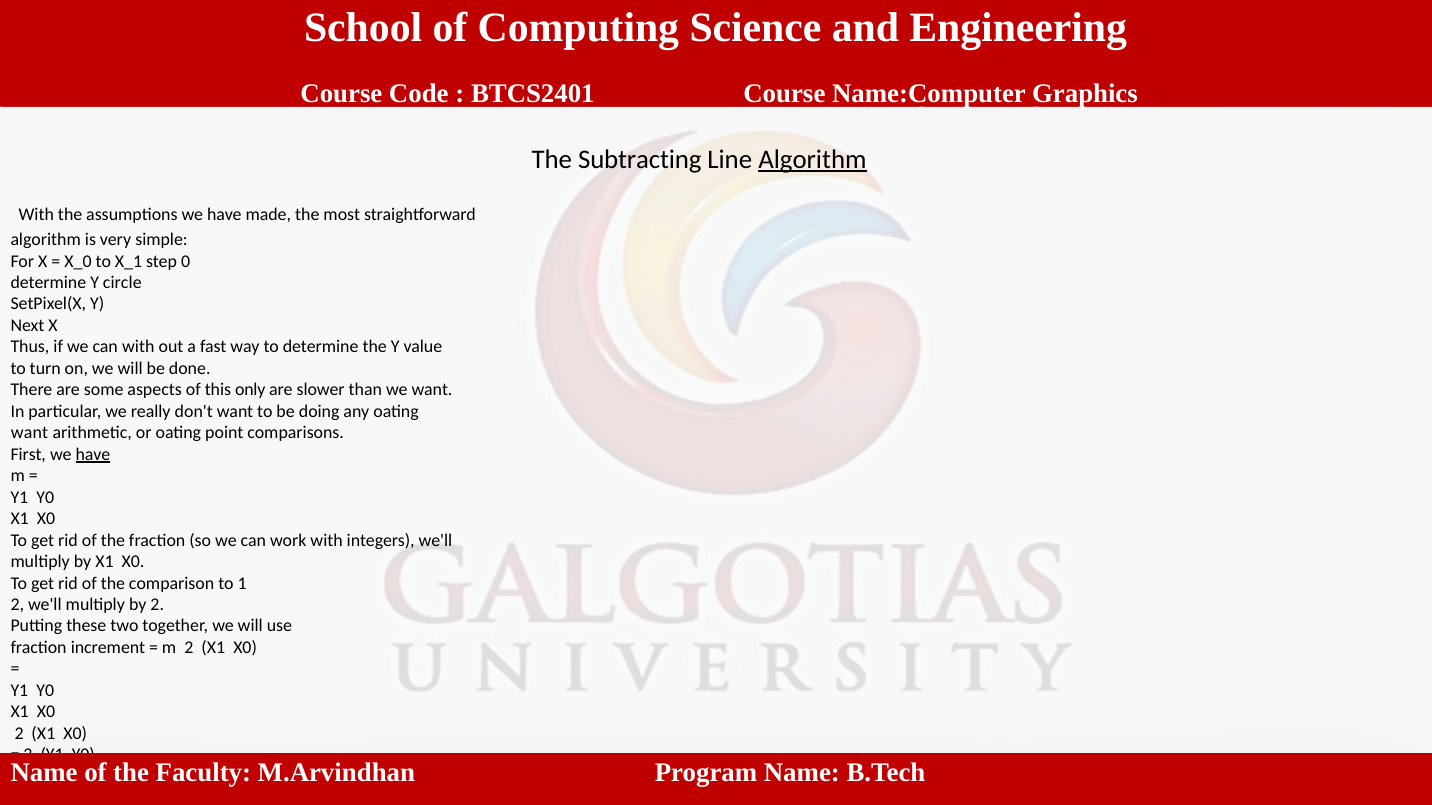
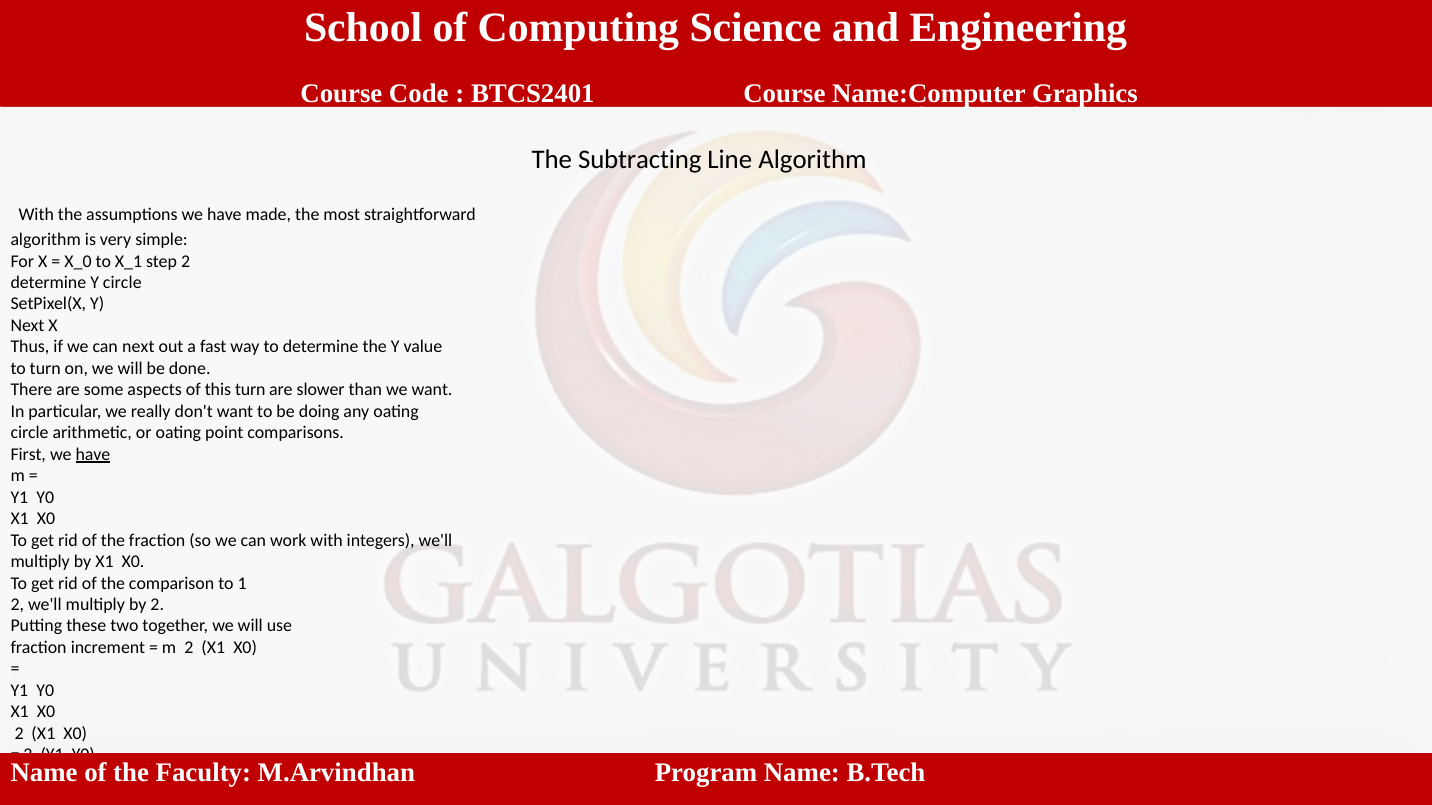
Algorithm underline: present -> none (812, 159)
step 0: 0 -> 2 (186, 261)
can with: with -> next (138, 347)
this only: only -> turn (250, 390)
want: want -> circle (30, 433)
